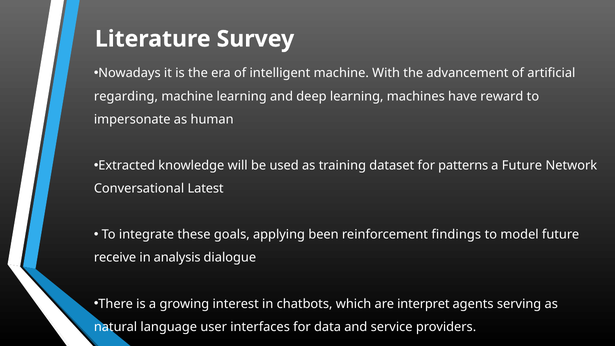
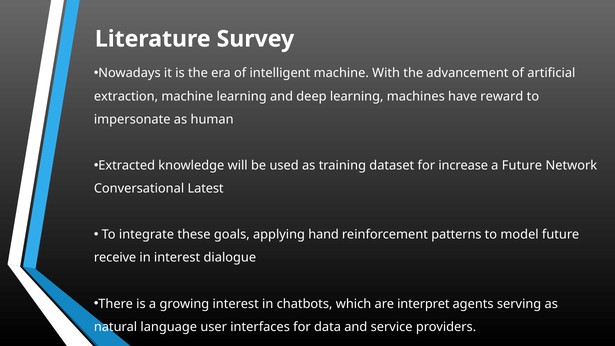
regarding: regarding -> extraction (126, 96)
patterns: patterns -> increase (463, 165)
been: been -> hand (324, 235)
findings: findings -> patterns (456, 235)
in analysis: analysis -> interest (177, 258)
